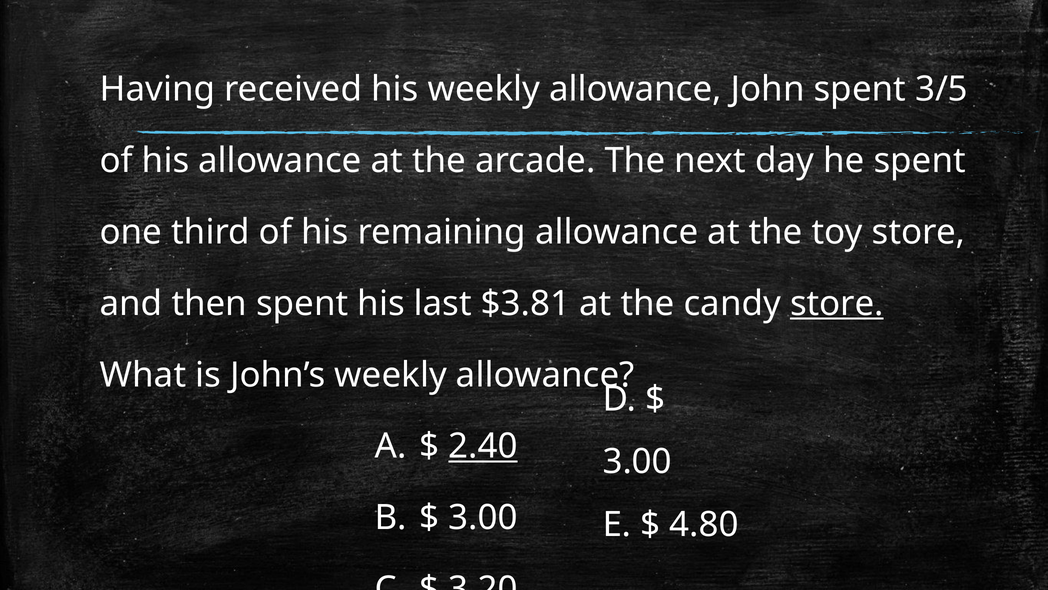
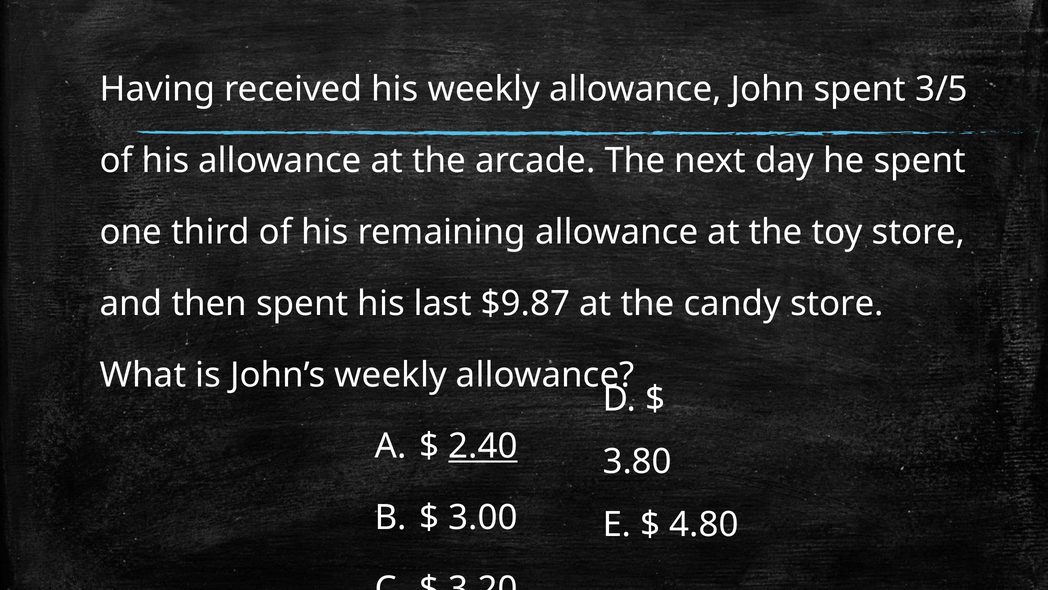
$3.81: $3.81 -> $9.87 (526, 303)
store underline: present -> none (837, 303)
3.00: 3.00 -> 3.80 (637, 462)
